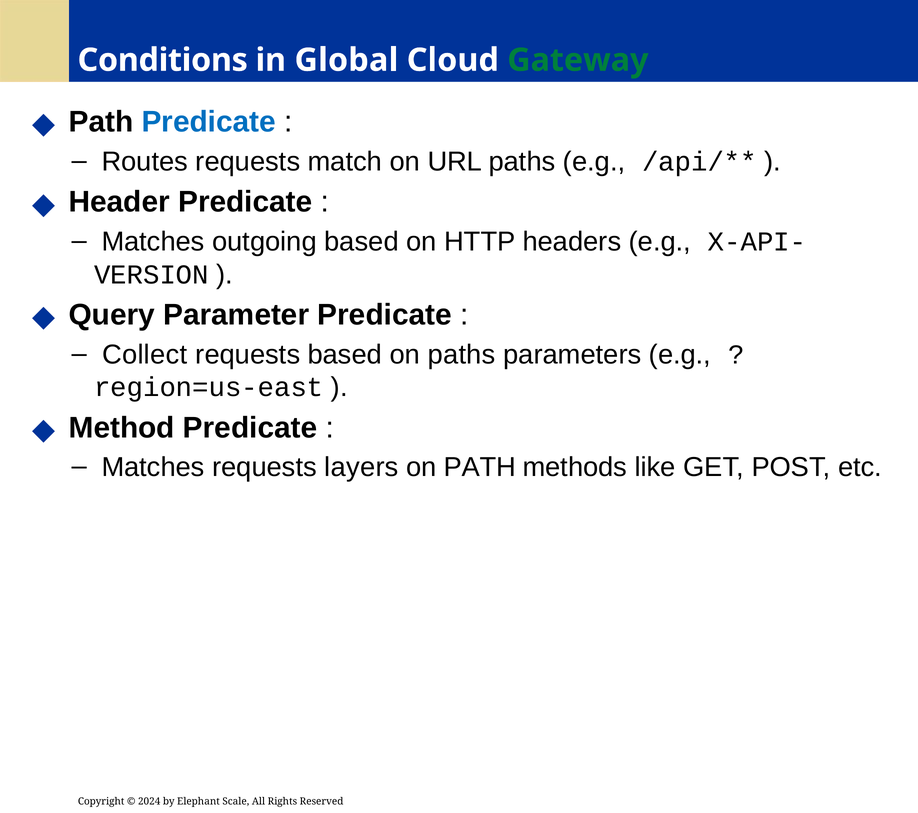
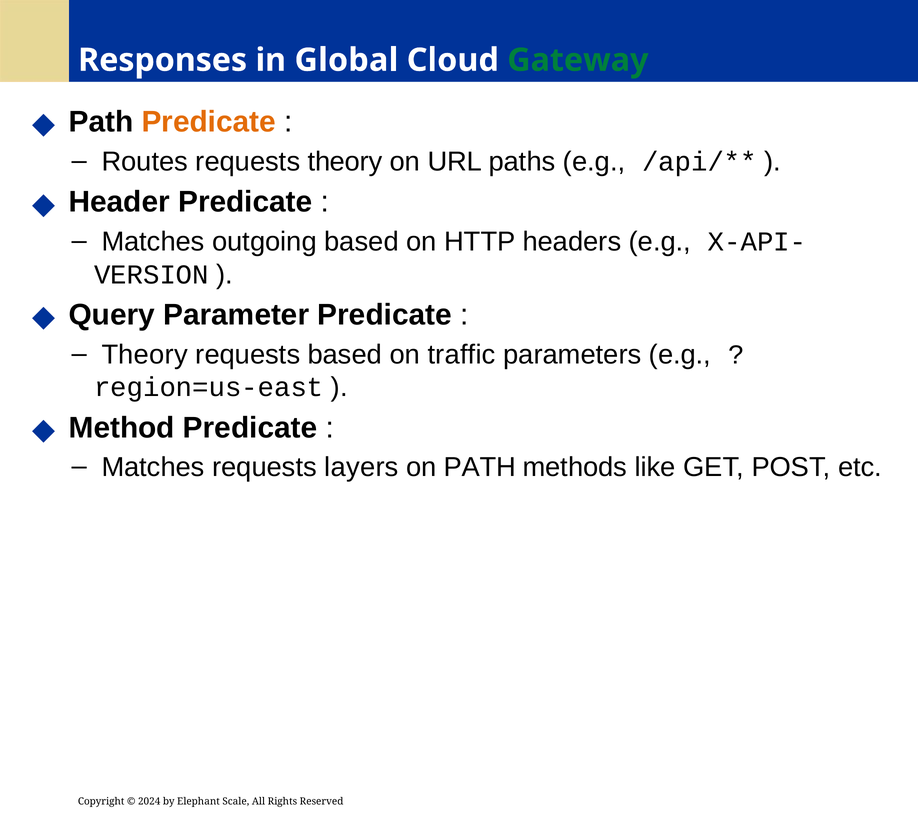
Conditions: Conditions -> Responses (163, 60)
Predicate colour: blue -> orange (209, 122)
requests match: match -> theory (345, 162)
Collect: Collect -> Theory (145, 354)
on paths: paths -> traffic (462, 354)
